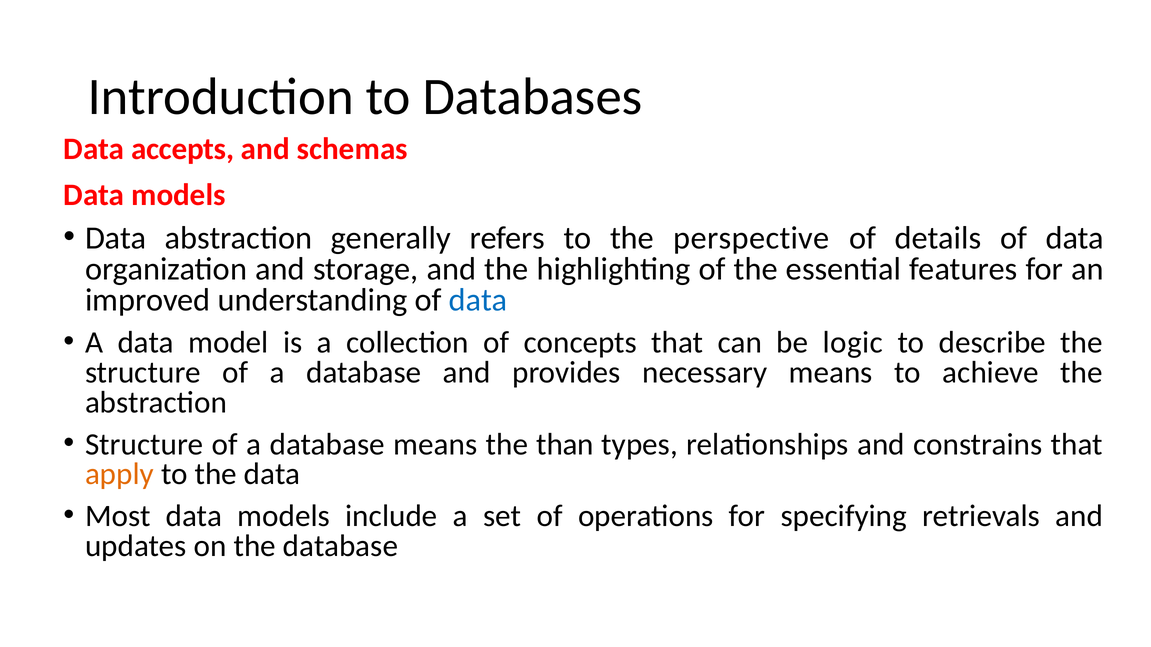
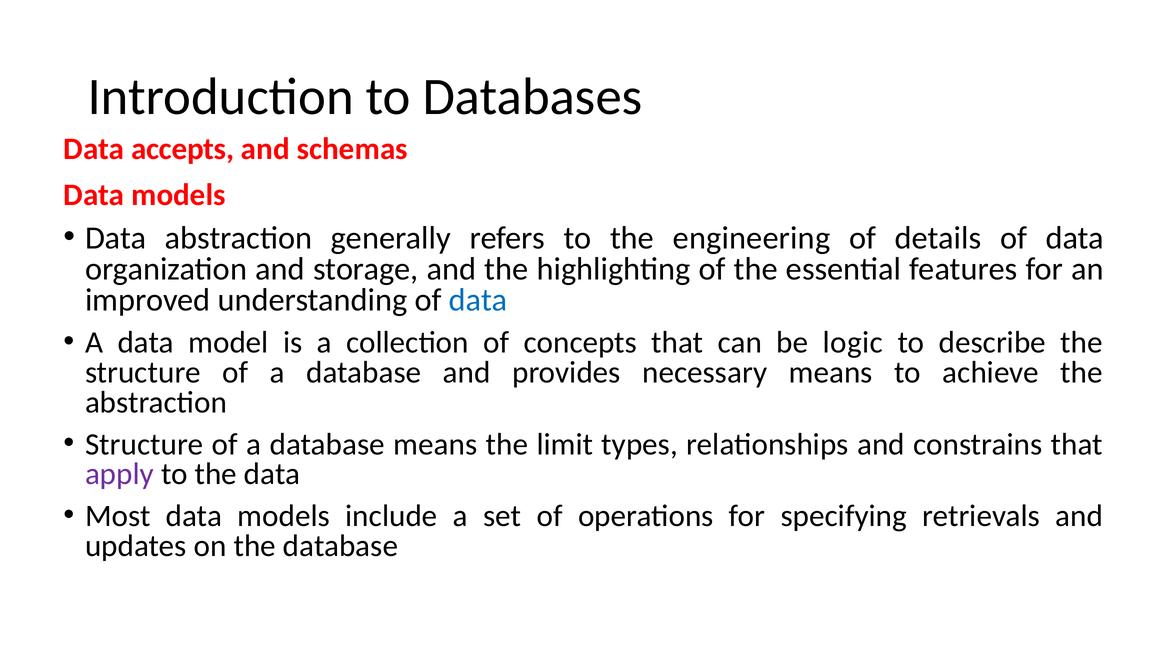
perspective: perspective -> engineering (752, 238)
than: than -> limit (565, 445)
apply colour: orange -> purple (119, 474)
